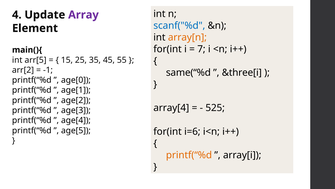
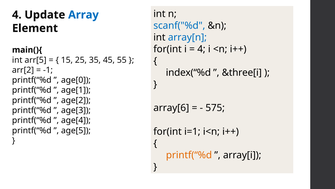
Array colour: purple -> blue (83, 15)
array[n colour: orange -> blue (187, 37)
7: 7 -> 4 (201, 49)
same(“%d: same(“%d -> index(“%d (188, 72)
array[4: array[4 -> array[6 (171, 108)
525: 525 -> 575 (215, 108)
i=6: i=6 -> i=1 (192, 131)
